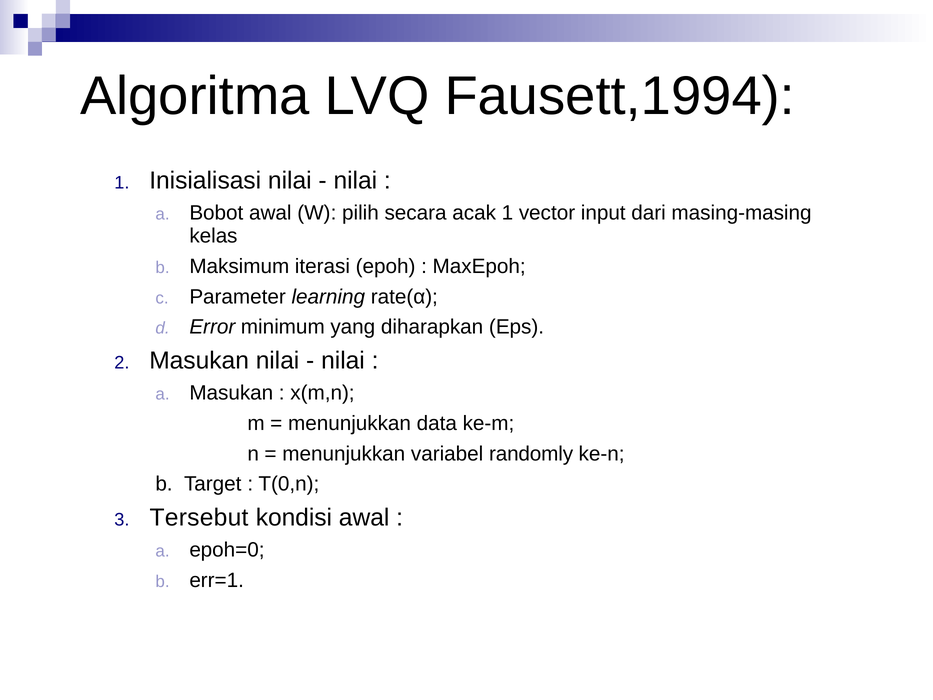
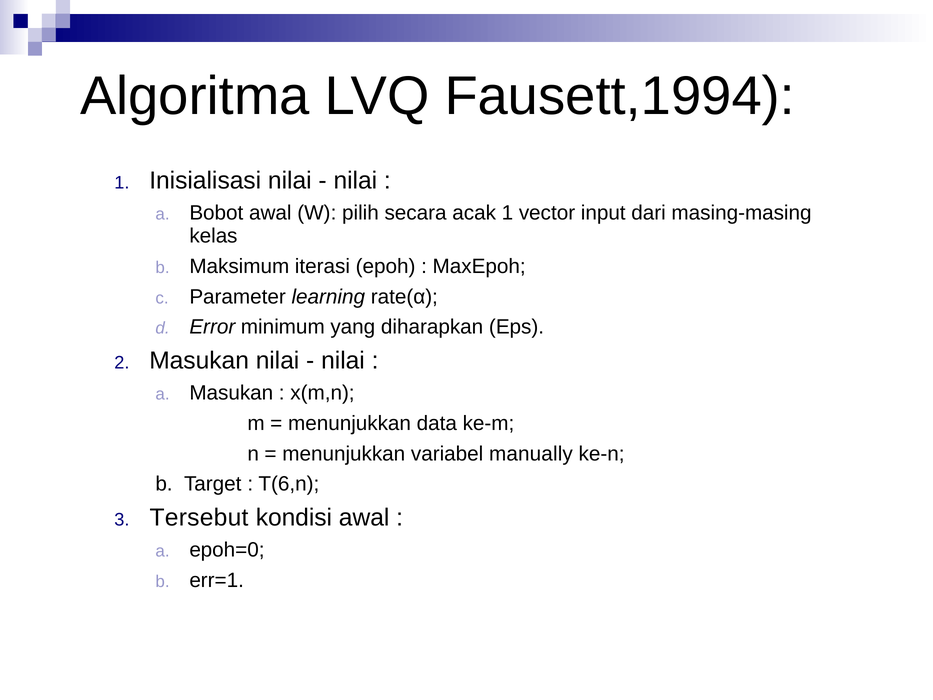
randomly: randomly -> manually (531, 454)
T(0,n: T(0,n -> T(6,n (289, 484)
